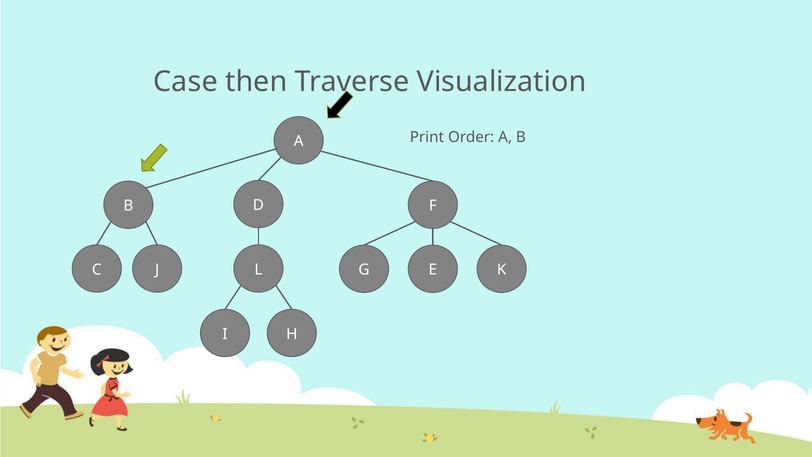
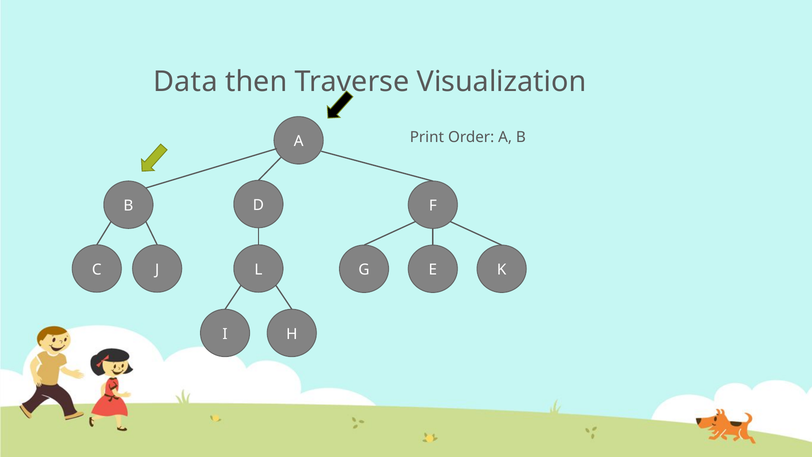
Case: Case -> Data (185, 81)
